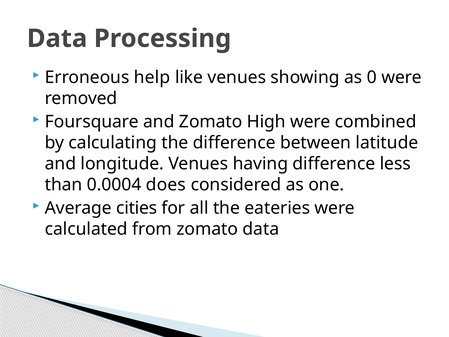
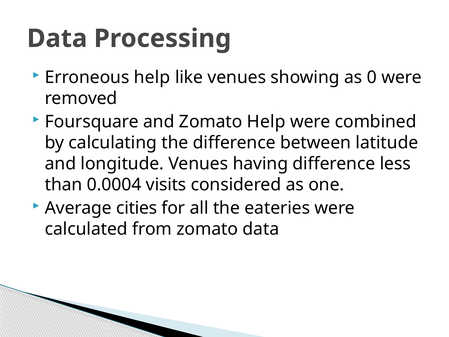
Zomato High: High -> Help (266, 122)
does: does -> visits (166, 185)
